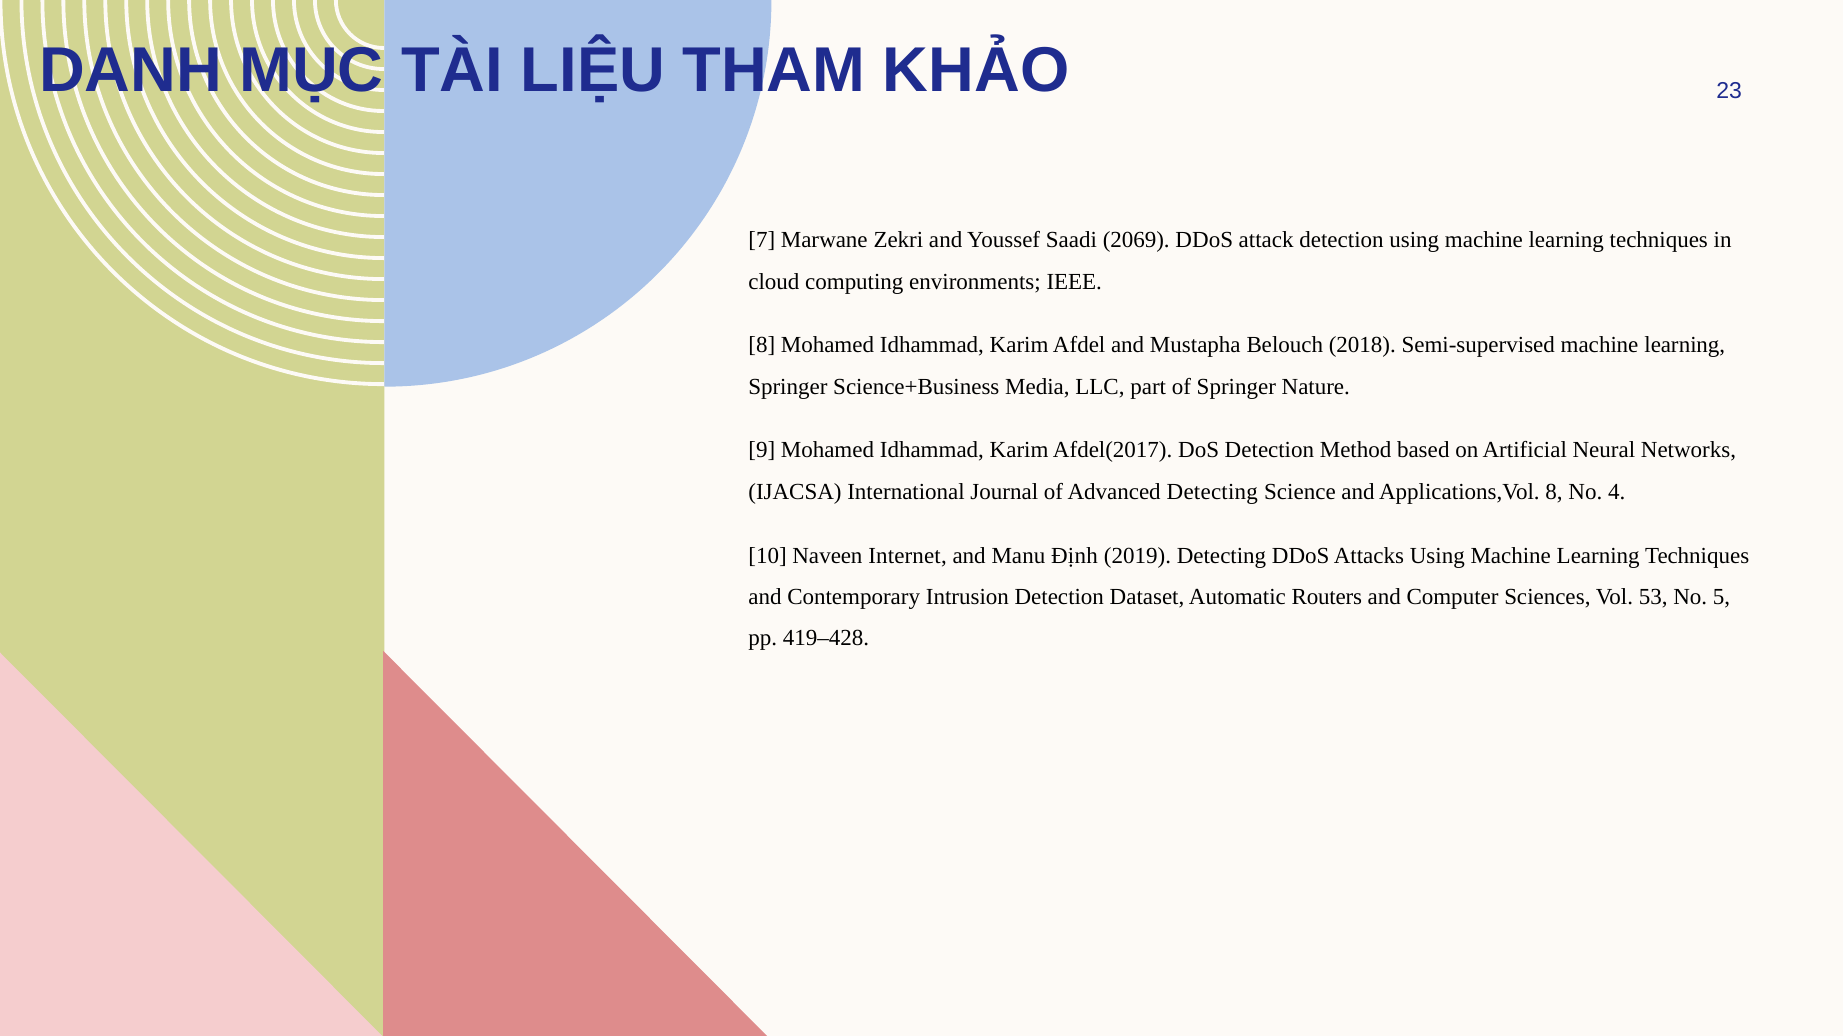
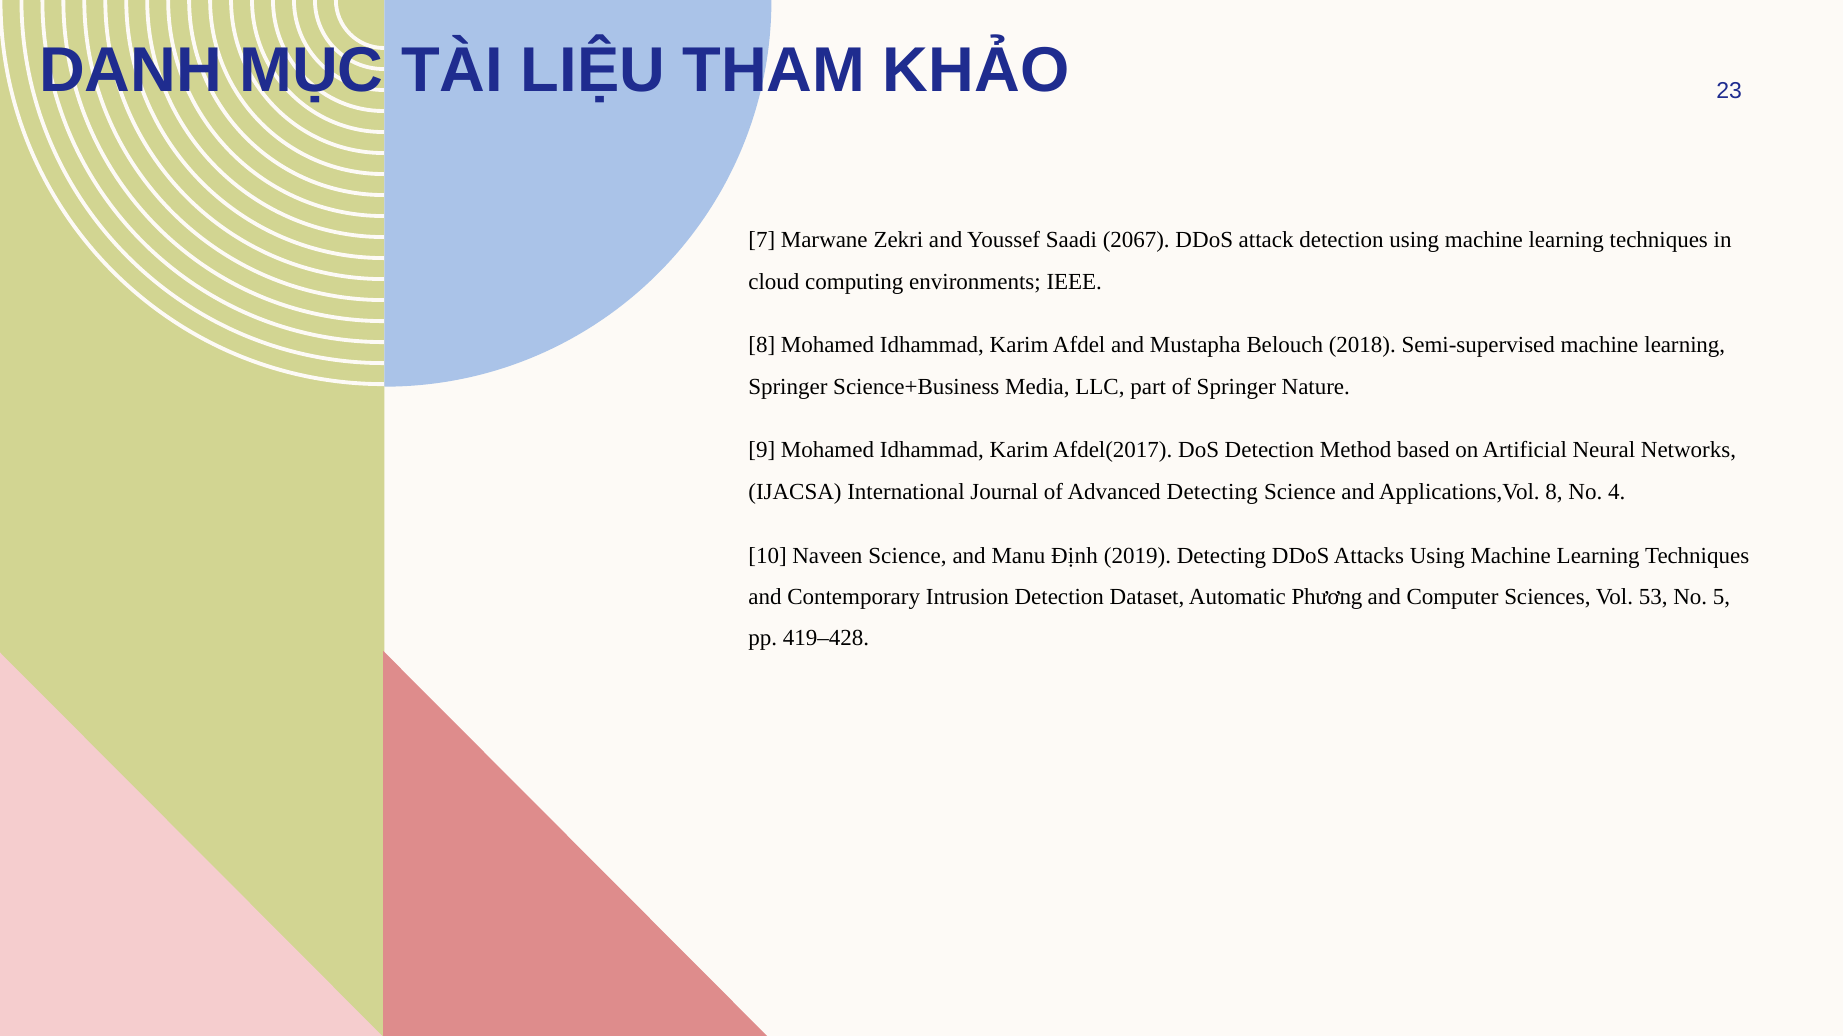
2069: 2069 -> 2067 (1136, 240)
Naveen Internet: Internet -> Science (908, 556)
Routers: Routers -> Phương (1327, 597)
